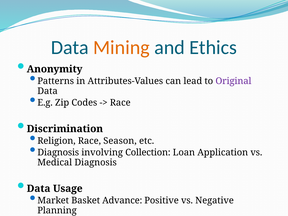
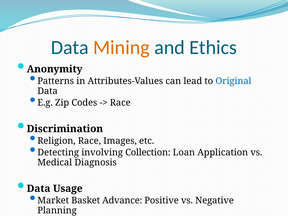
Original colour: purple -> blue (233, 81)
Season: Season -> Images (120, 141)
Diagnosis: Diagnosis -> Detecting (58, 152)
